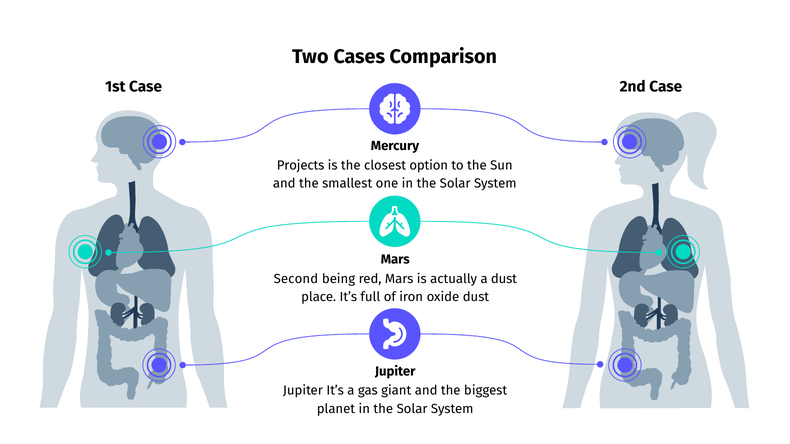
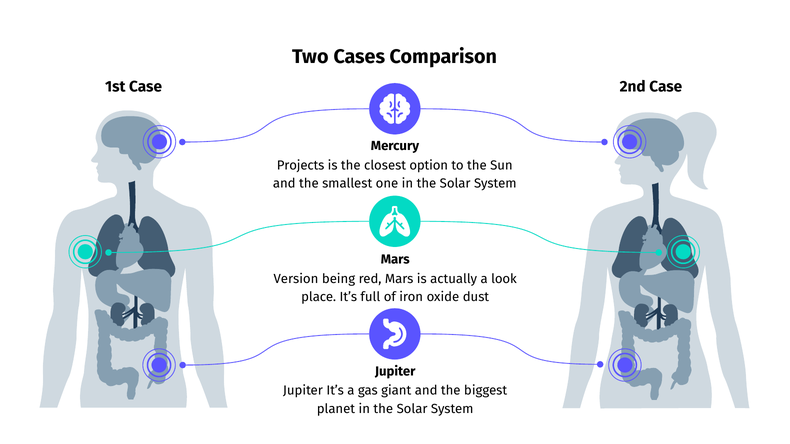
Second: Second -> Version (296, 279)
a dust: dust -> look (504, 279)
